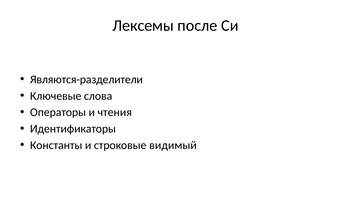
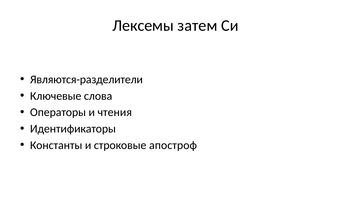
после: после -> затем (197, 25)
видимый: видимый -> апостроф (173, 145)
